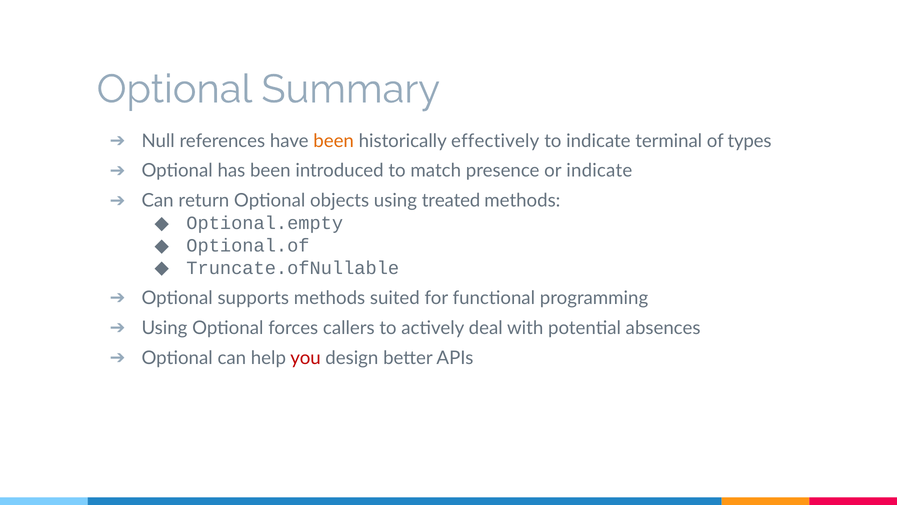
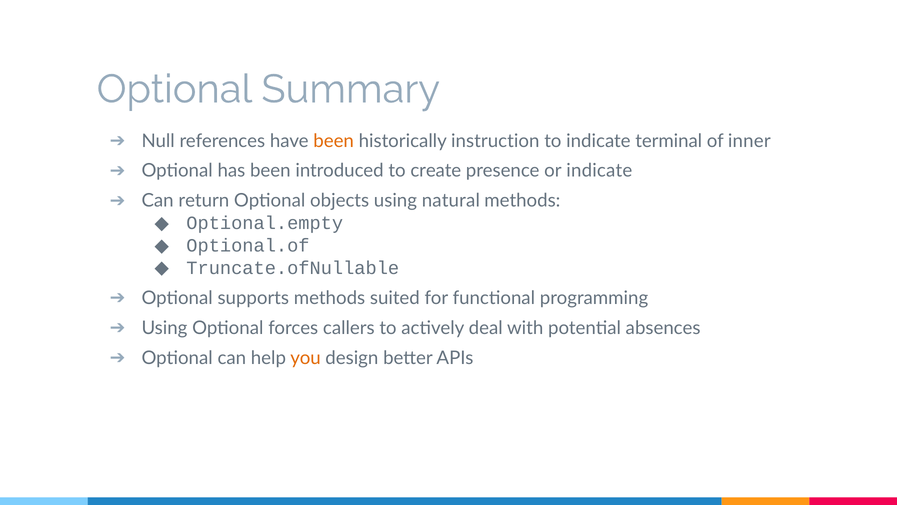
effectively: effectively -> instruction (495, 141)
types: types -> inner (749, 141)
match: match -> create (436, 171)
treated: treated -> natural (451, 201)
you colour: red -> orange (306, 358)
